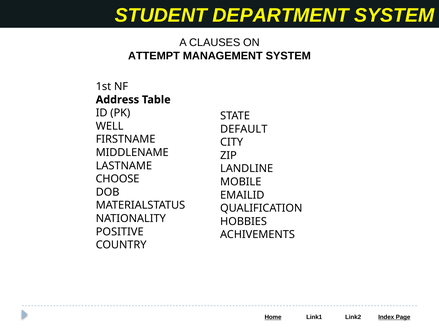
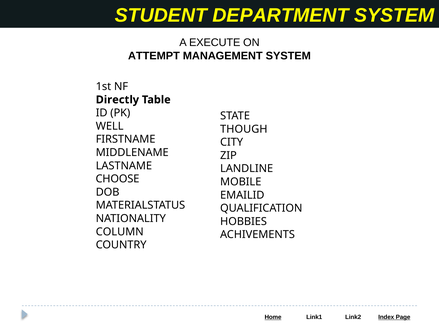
CLAUSES: CLAUSES -> EXECUTE (215, 42)
Address: Address -> Directly (117, 99)
DEFAULT: DEFAULT -> THOUGH (244, 129)
POSITIVE: POSITIVE -> COLUMN (120, 231)
